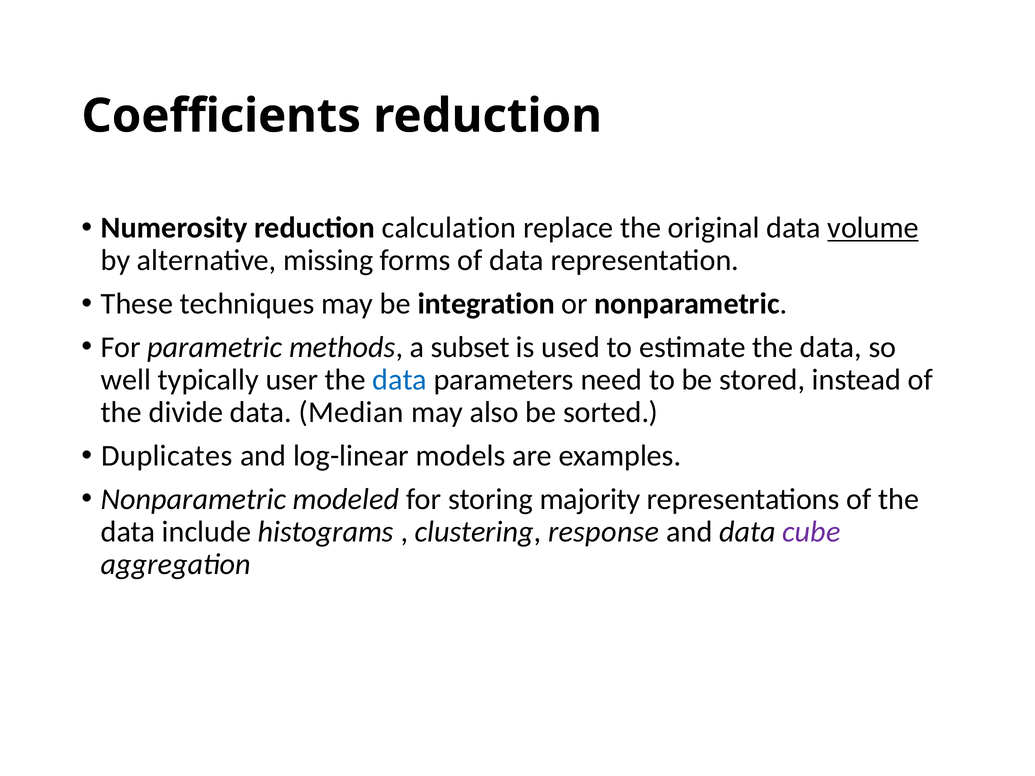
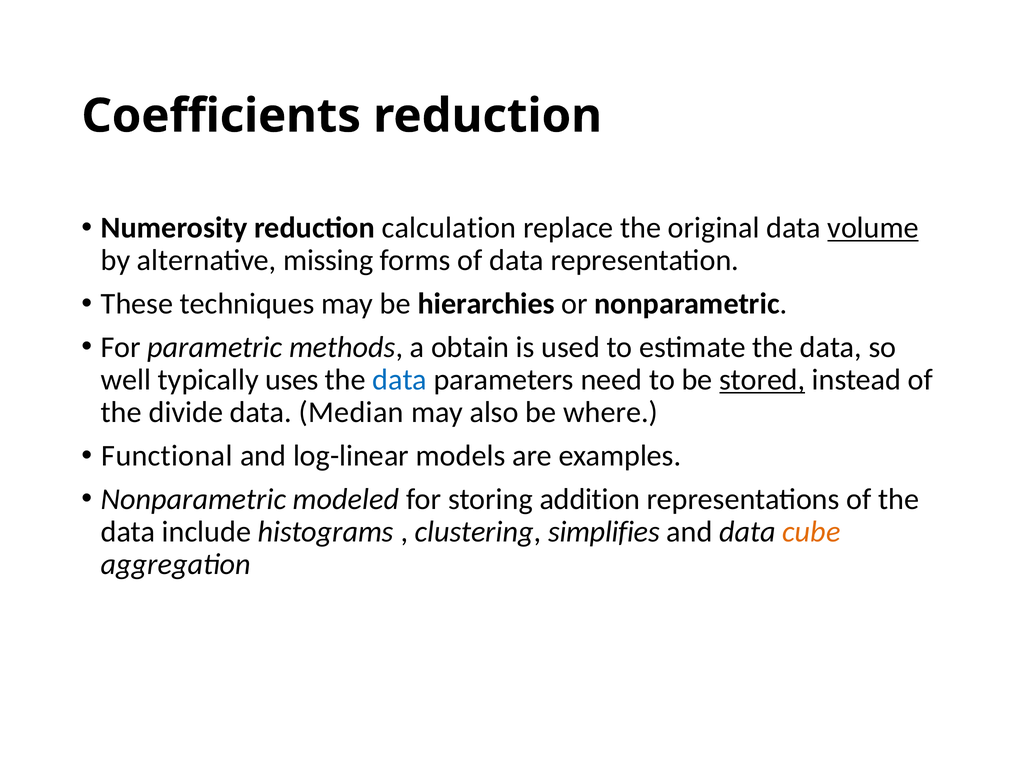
integration: integration -> hierarchies (486, 304)
subset: subset -> obtain (470, 347)
user: user -> uses (292, 380)
stored underline: none -> present (762, 380)
sorted: sorted -> where (611, 413)
Duplicates: Duplicates -> Functional (167, 456)
majority: majority -> addition (590, 499)
response: response -> simplifies (604, 532)
cube colour: purple -> orange (811, 532)
